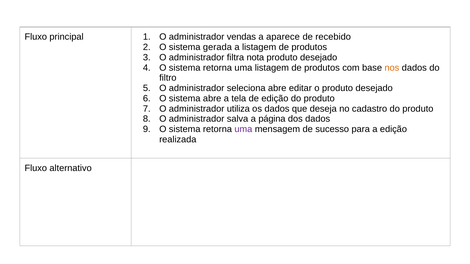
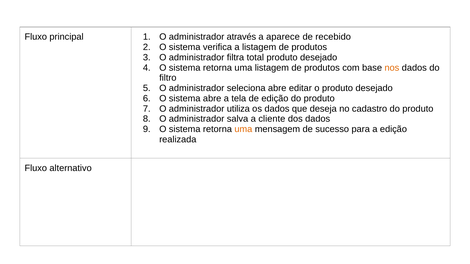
vendas: vendas -> através (241, 37)
gerada: gerada -> verifica (217, 47)
nota: nota -> total (255, 58)
página: página -> cliente (272, 119)
uma colour: purple -> orange (243, 129)
